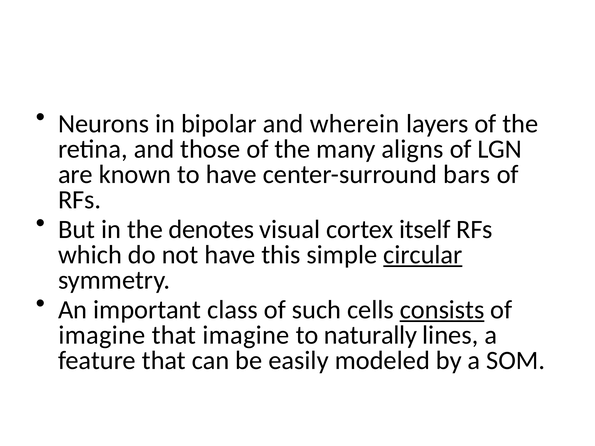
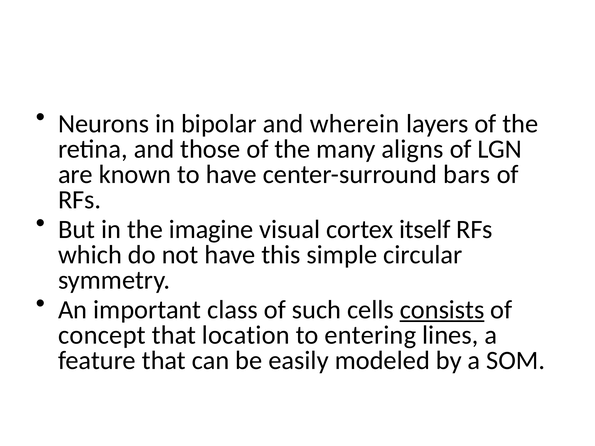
denotes: denotes -> imagine (211, 230)
circular underline: present -> none (423, 255)
imagine: imagine -> concept (102, 335)
that imagine: imagine -> location (246, 335)
naturally: naturally -> entering (370, 335)
